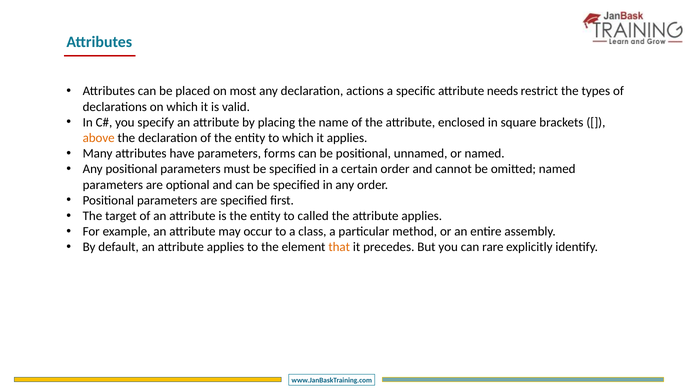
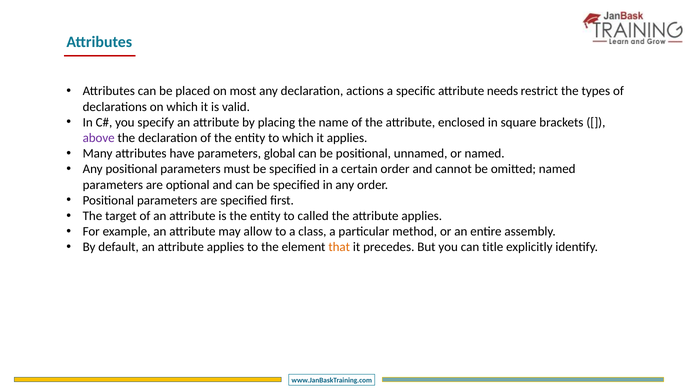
above colour: orange -> purple (99, 138)
forms: forms -> global (280, 153)
occur: occur -> allow (258, 231)
rare: rare -> title (493, 247)
